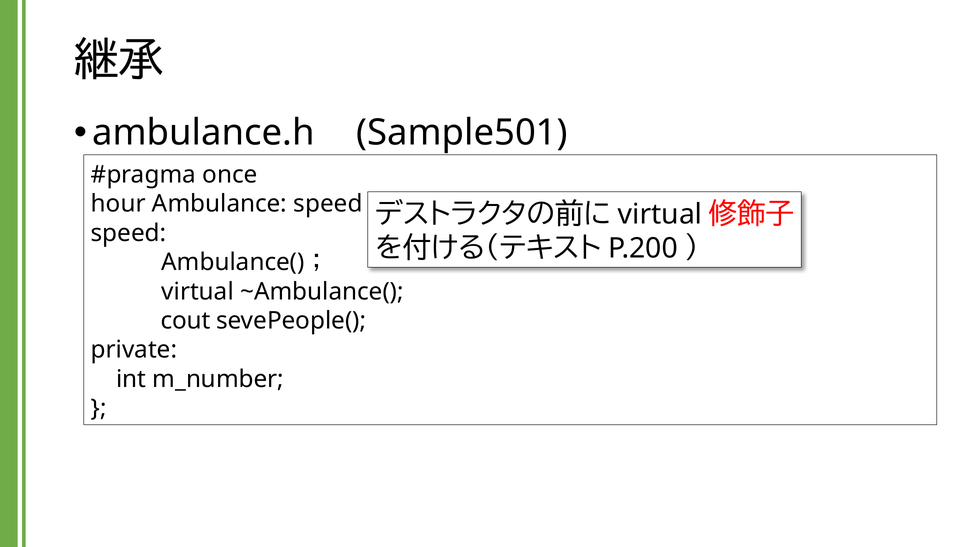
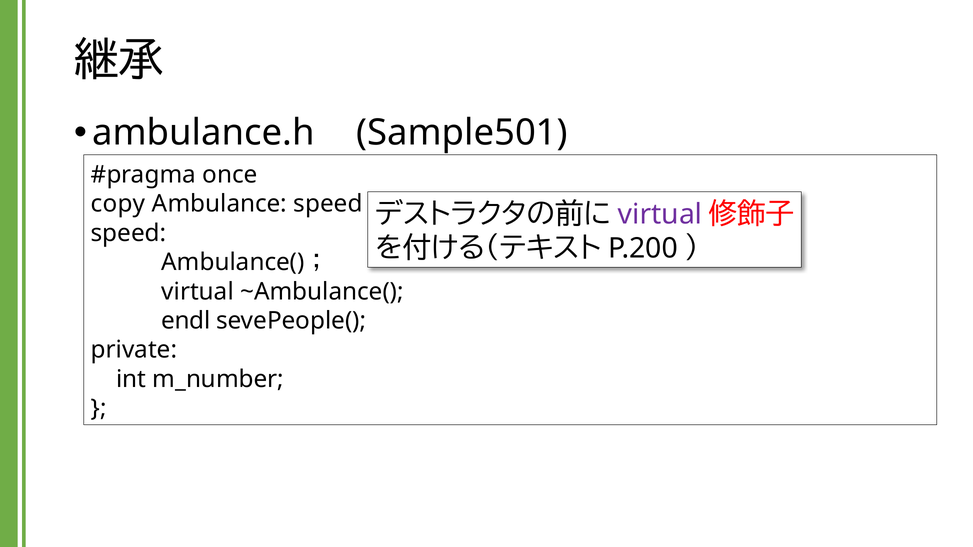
hour: hour -> copy (118, 204)
virtual colour: black -> purple (660, 214)
cout: cout -> endl (186, 321)
